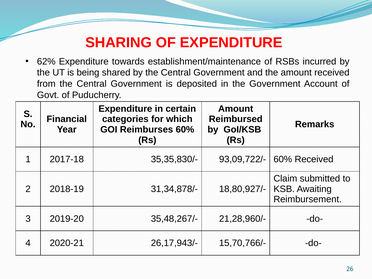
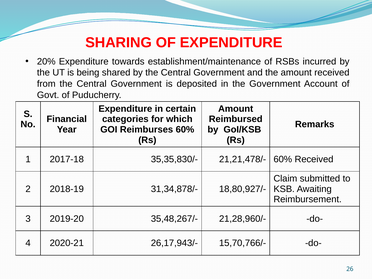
62%: 62% -> 20% (46, 62)
93,09,722/-: 93,09,722/- -> 21,21,478/- (243, 159)
